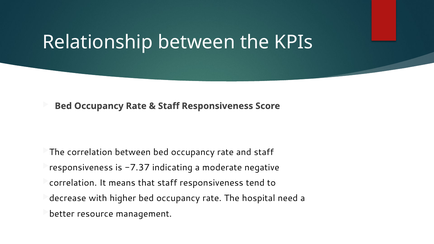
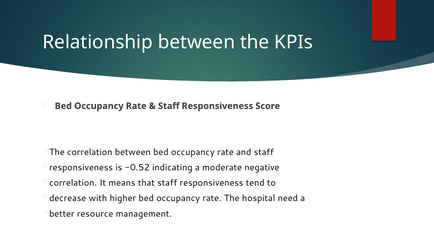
-7.37: -7.37 -> -0.52 (137, 168)
